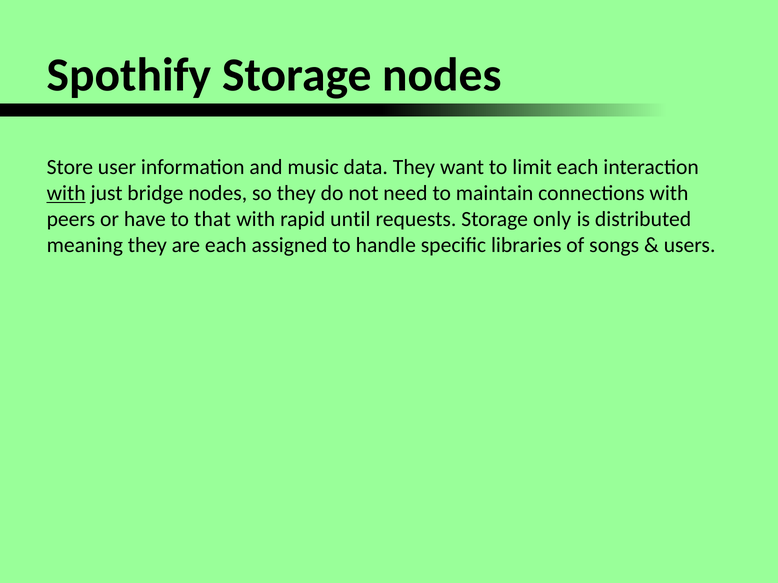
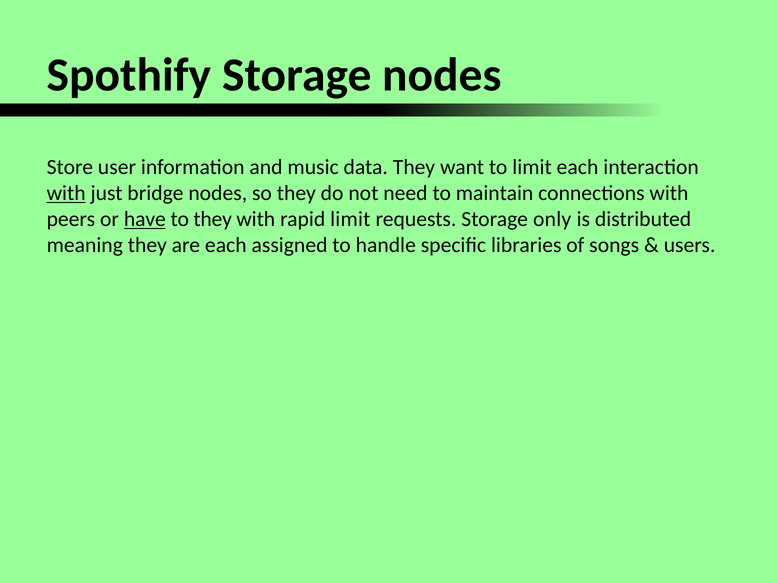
have underline: none -> present (145, 219)
to that: that -> they (213, 219)
rapid until: until -> limit (350, 219)
